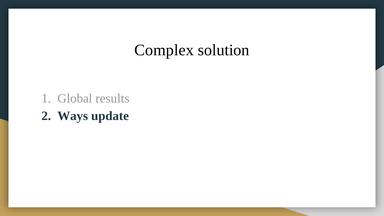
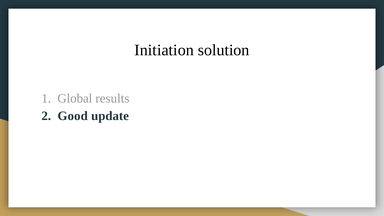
Complex: Complex -> Initiation (164, 50)
Ways: Ways -> Good (73, 116)
